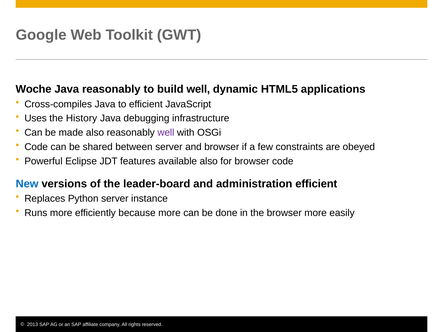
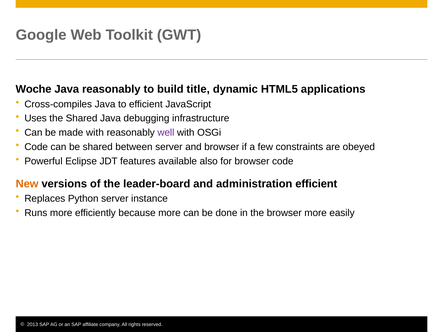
build well: well -> title (198, 89)
the History: History -> Shared (82, 119)
made also: also -> with (95, 133)
New colour: blue -> orange (27, 184)
